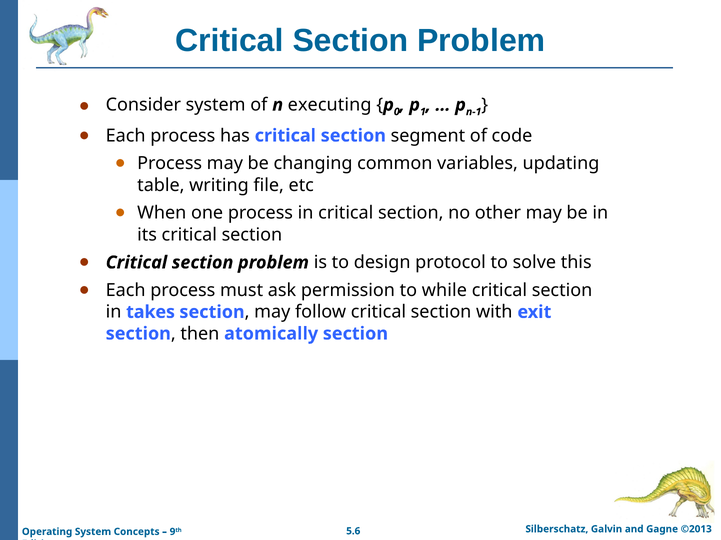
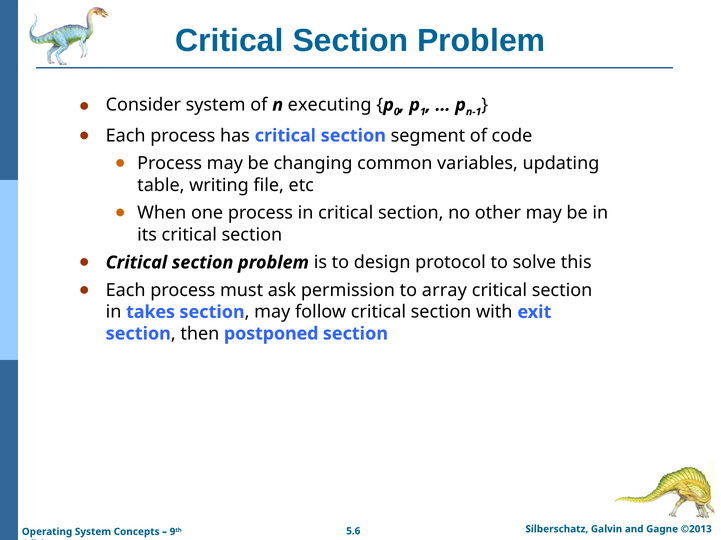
while: while -> array (444, 291)
atomically: atomically -> postponed (271, 334)
